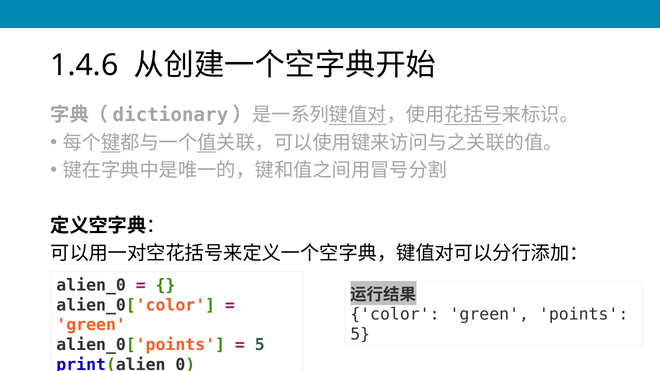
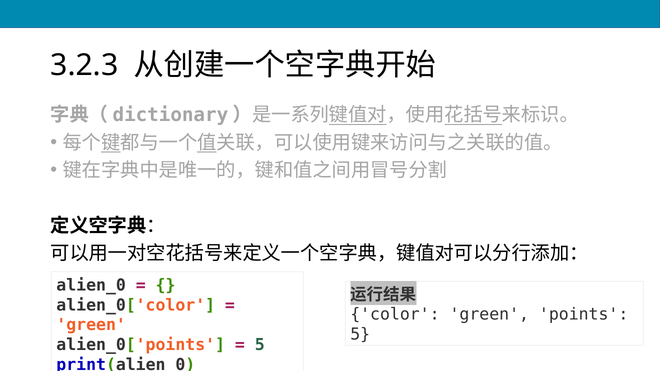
1.4.6: 1.4.6 -> 3.2.3 (84, 65)
